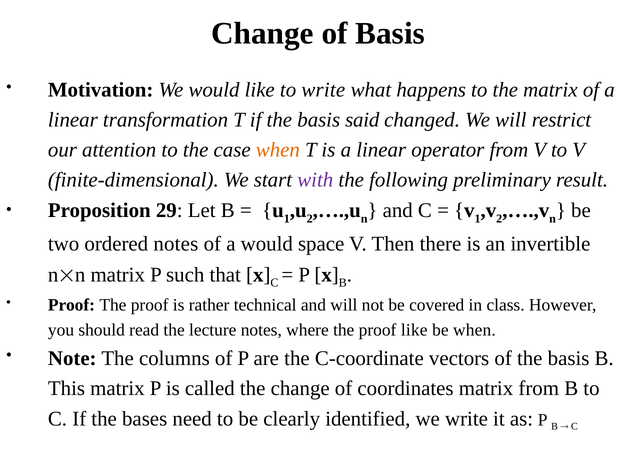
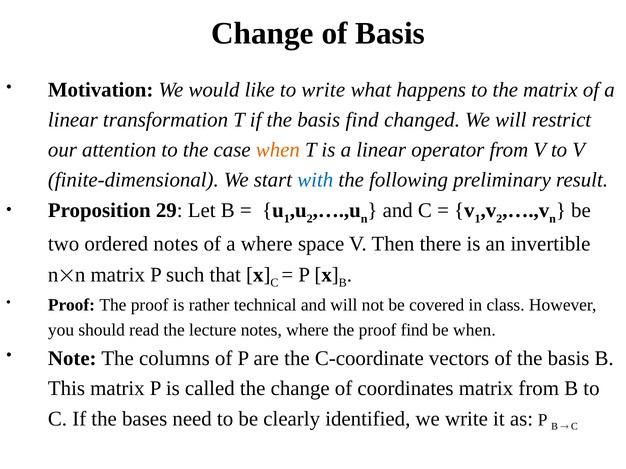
basis said: said -> find (362, 120)
with colour: purple -> blue (315, 180)
a would: would -> where (267, 244)
proof like: like -> find (414, 330)
